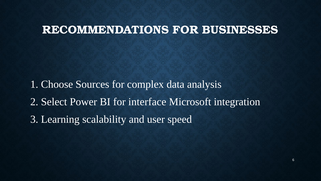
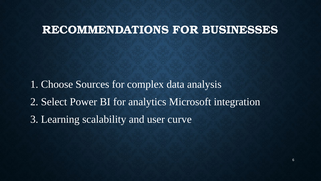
interface: interface -> analytics (147, 102)
speed: speed -> curve (180, 119)
